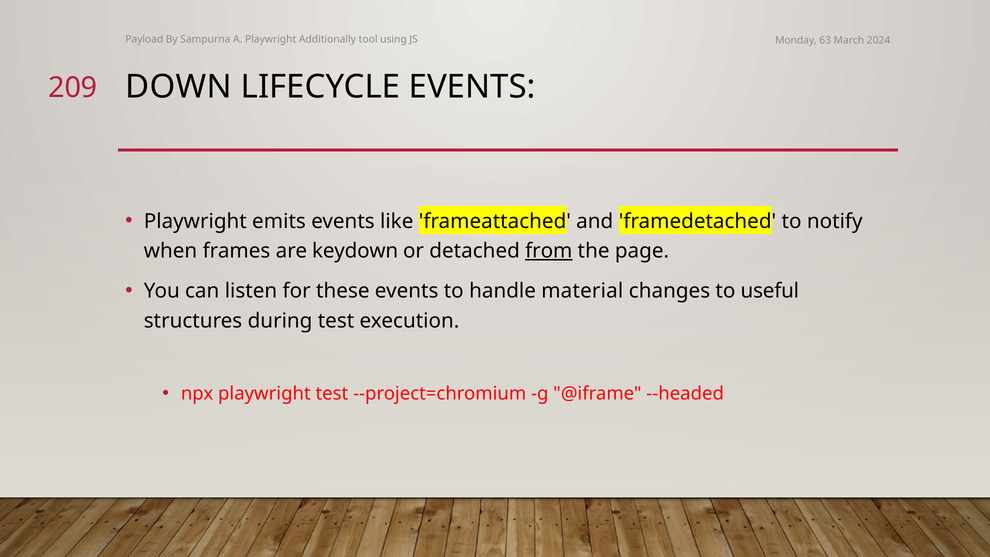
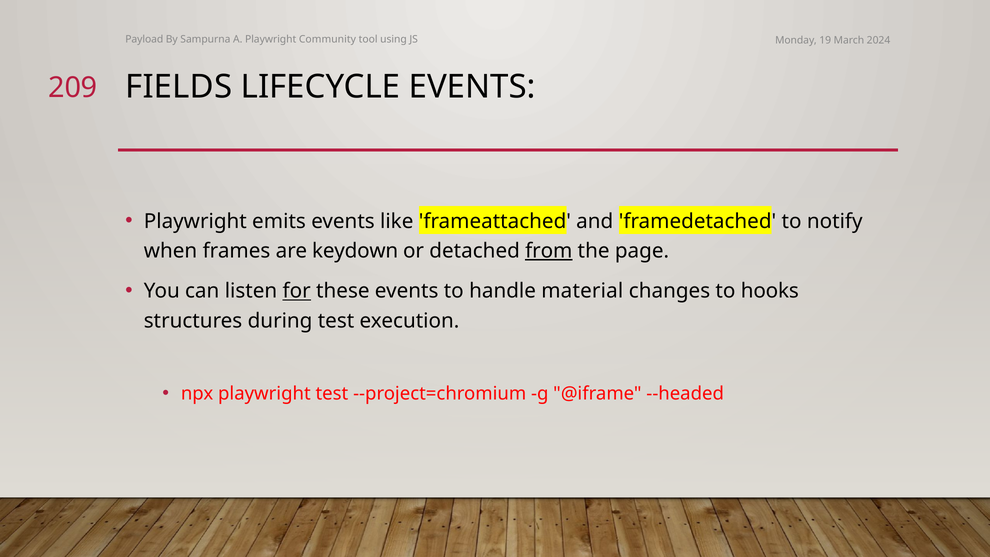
Additionally: Additionally -> Community (327, 39)
63: 63 -> 19 (825, 40)
DOWN: DOWN -> FIELDS (179, 87)
for underline: none -> present (297, 291)
useful: useful -> hooks (770, 291)
